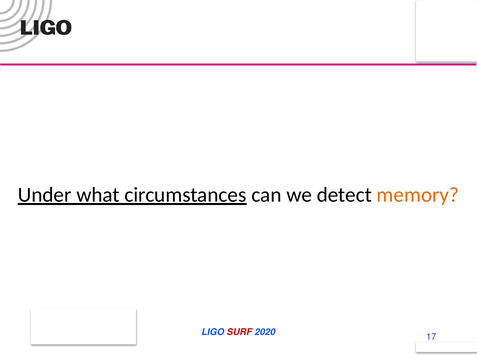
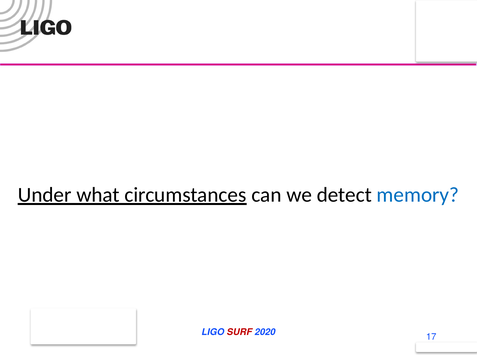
memory colour: orange -> blue (418, 195)
